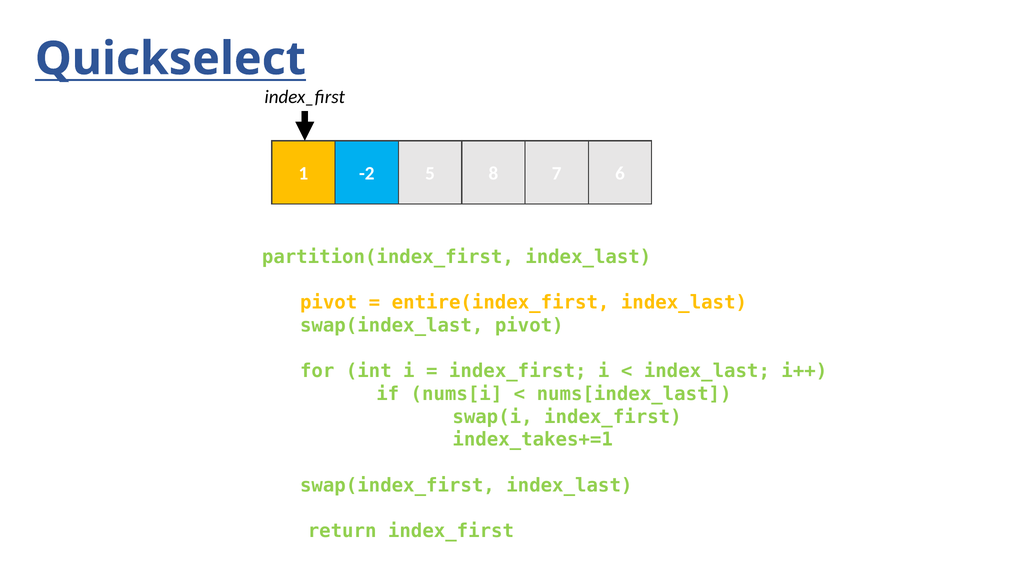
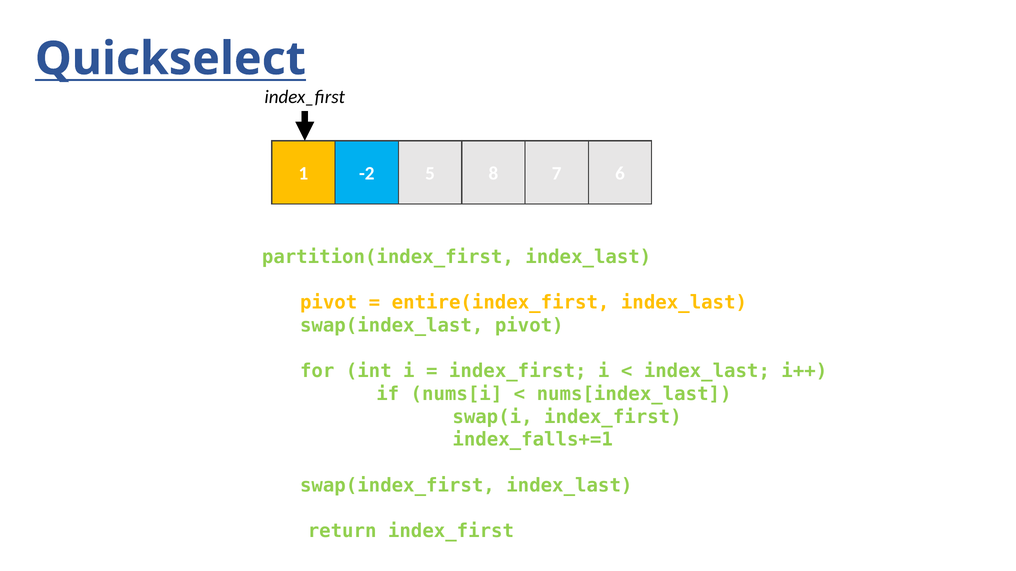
index_takes+=1: index_takes+=1 -> index_falls+=1 (533, 440)
